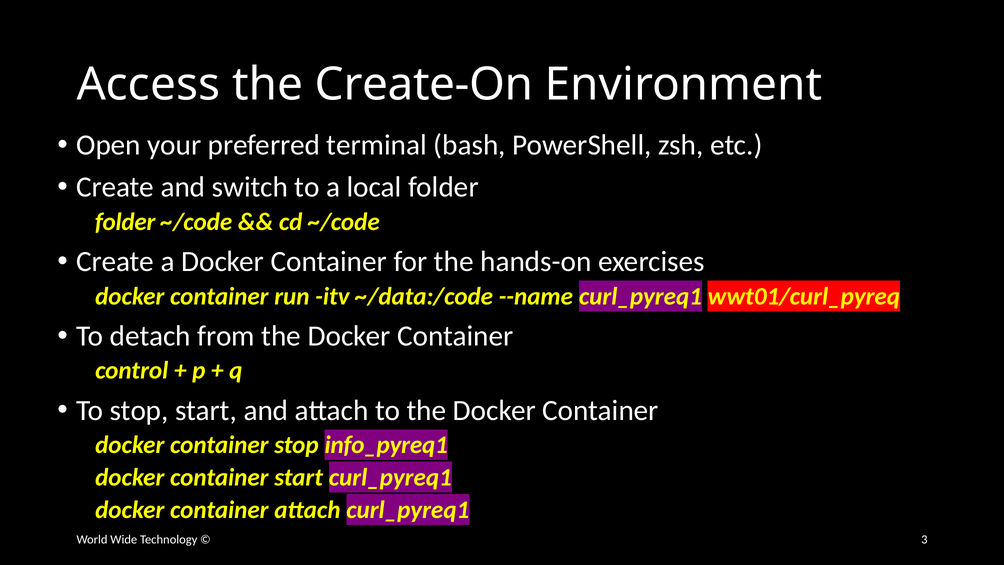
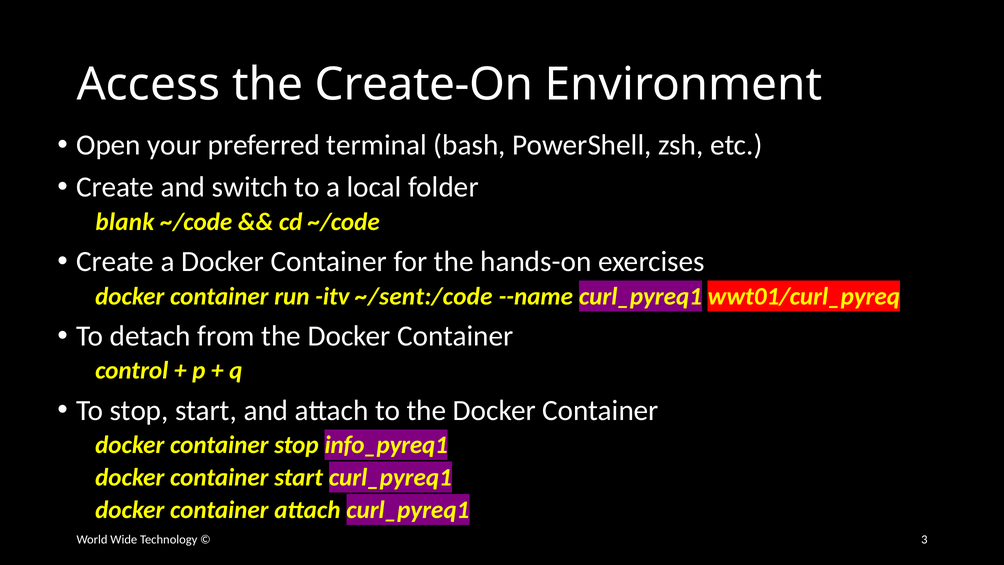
folder: folder -> blank (125, 222)
~/data:/code: ~/data:/code -> ~/sent:/code (424, 296)
